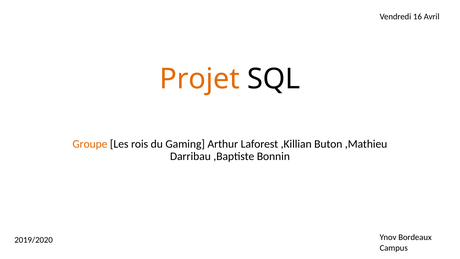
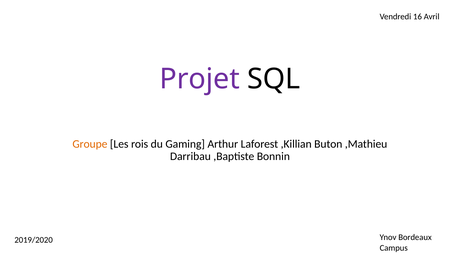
Projet colour: orange -> purple (200, 79)
